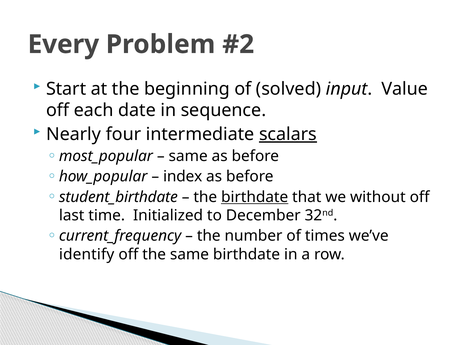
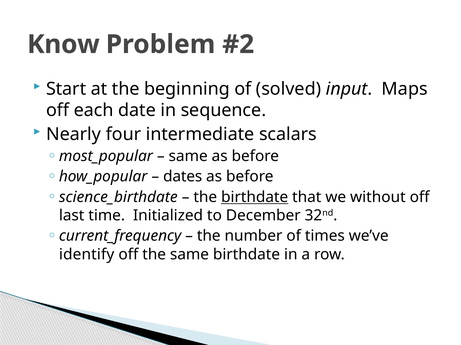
Every: Every -> Know (63, 44)
Value: Value -> Maps (405, 89)
scalars underline: present -> none (288, 135)
index: index -> dates (183, 177)
student_birthdate: student_birthdate -> science_birthdate (118, 197)
